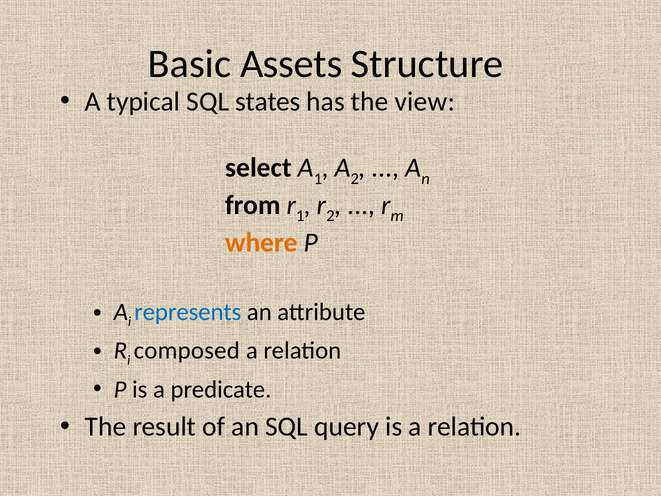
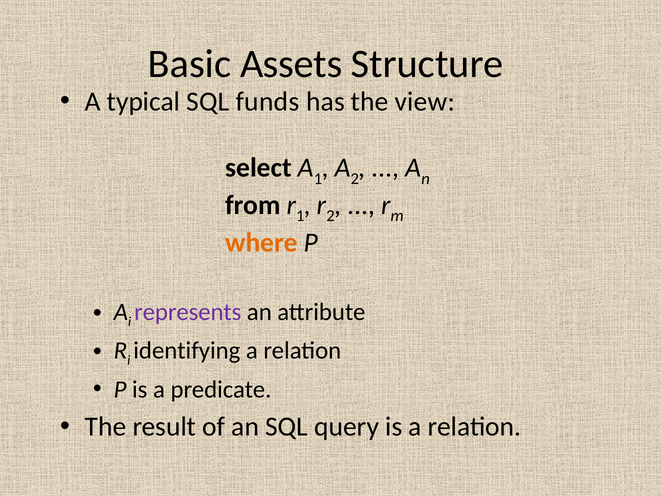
states: states -> funds (268, 102)
represents colour: blue -> purple (188, 312)
composed: composed -> identifying (187, 351)
